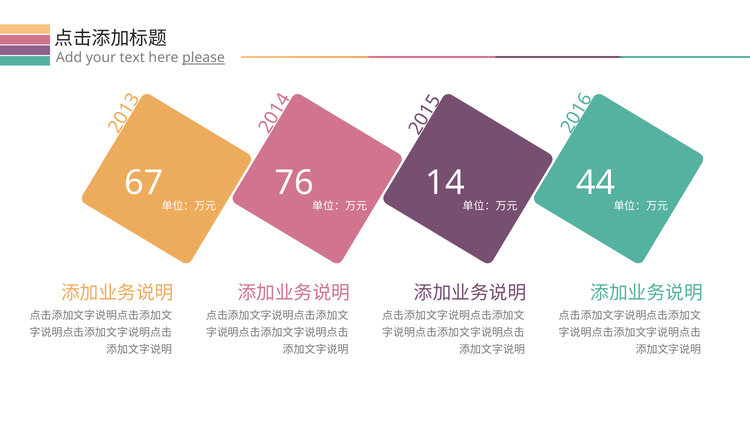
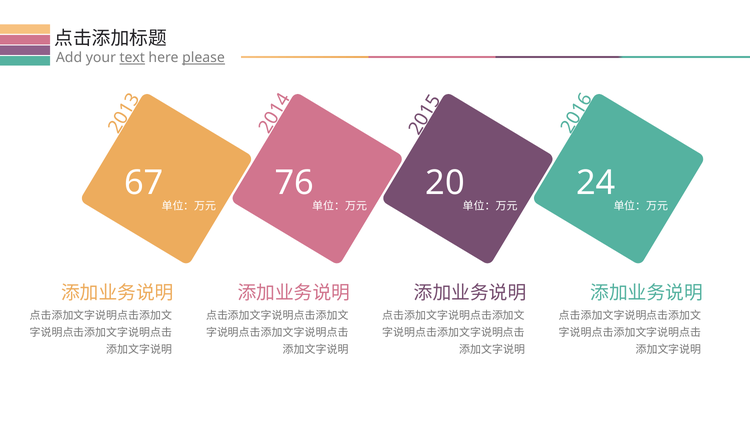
text underline: none -> present (132, 58)
14: 14 -> 20 (445, 183)
44: 44 -> 24 (596, 183)
